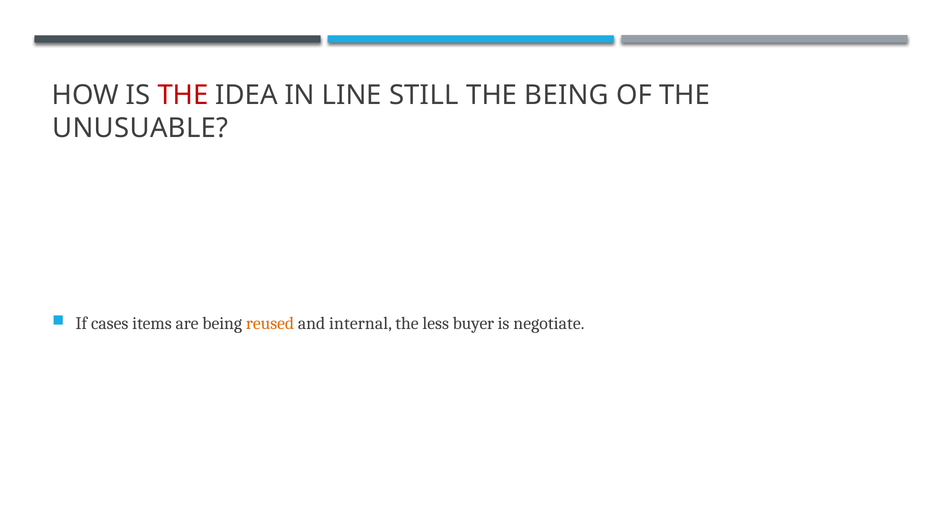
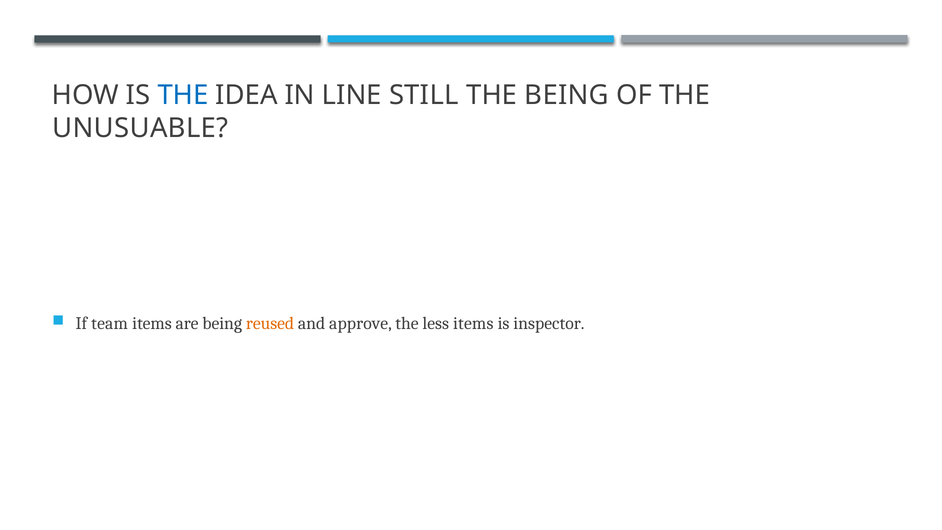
THE colour: red -> blue (183, 95)
cases: cases -> team (110, 324)
internal: internal -> approve (360, 324)
less buyer: buyer -> items (473, 324)
negotiate: negotiate -> inspector (549, 324)
